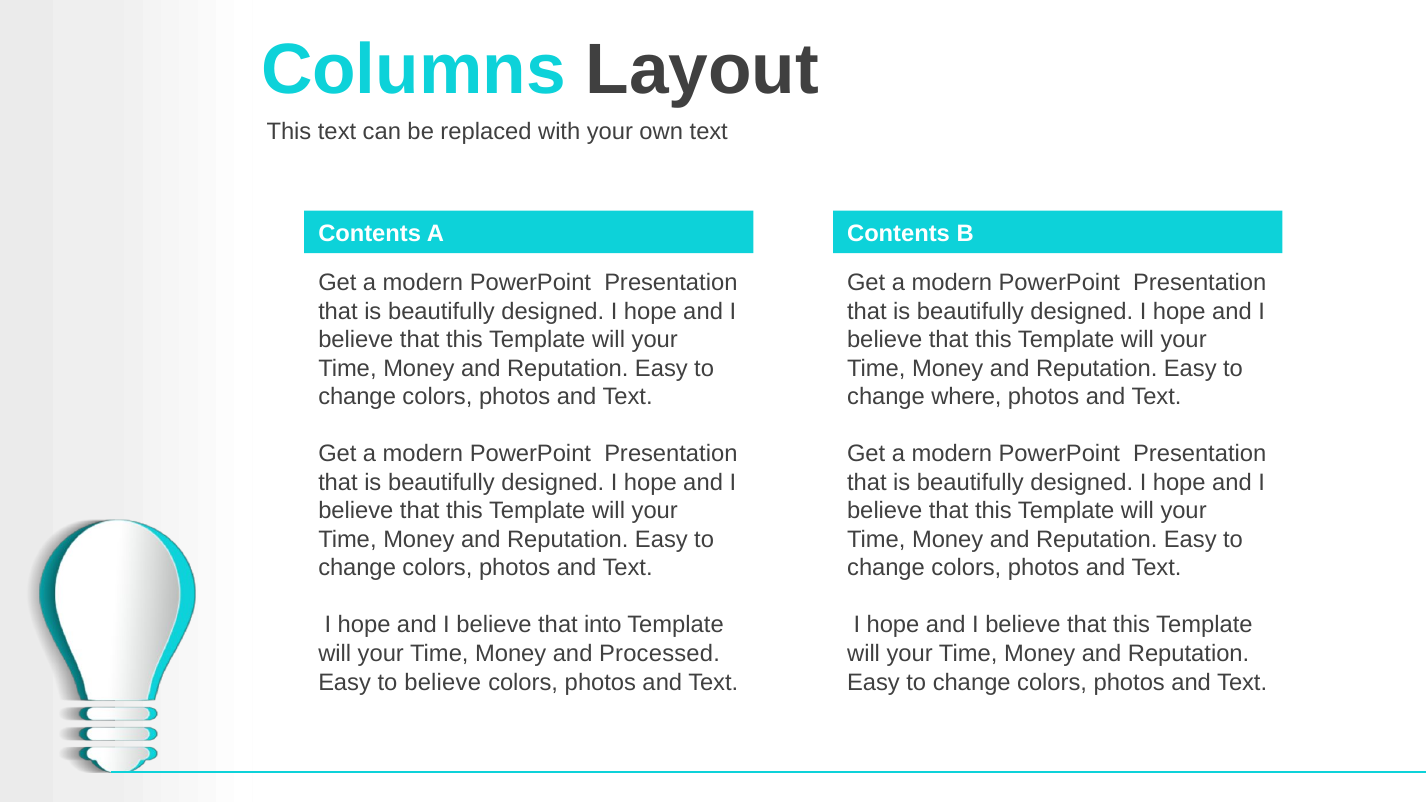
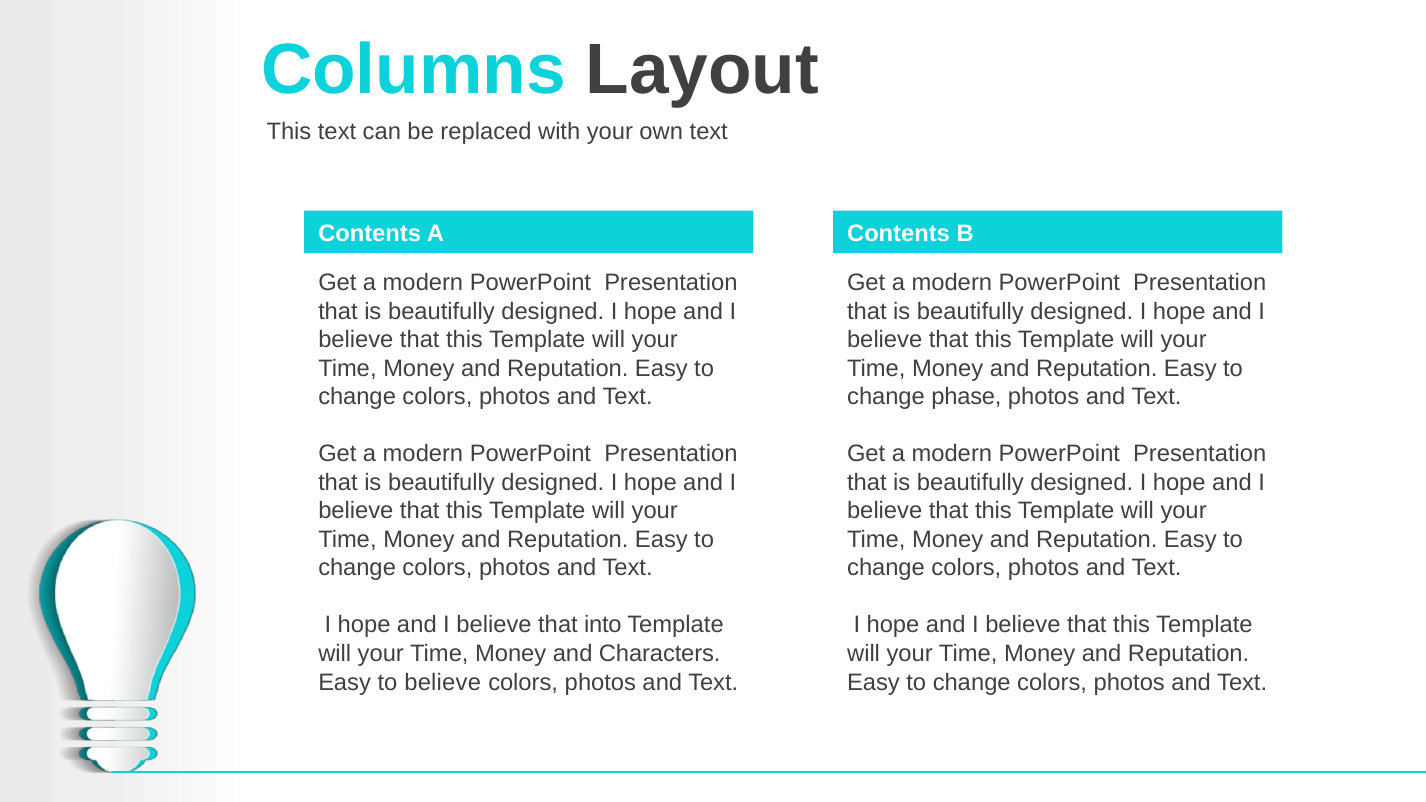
where: where -> phase (966, 397)
Processed: Processed -> Characters (660, 654)
